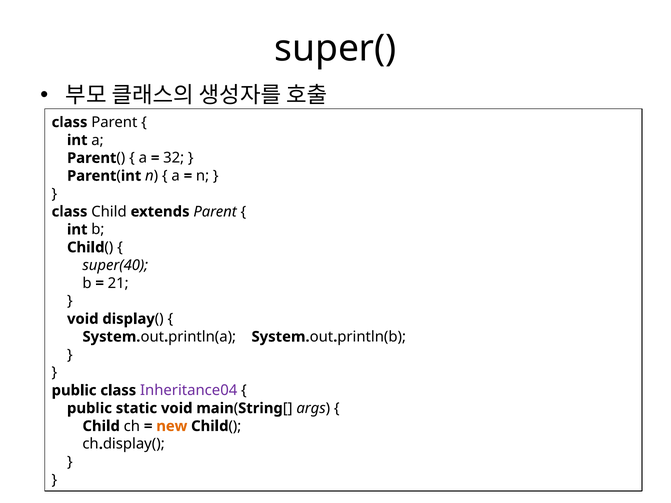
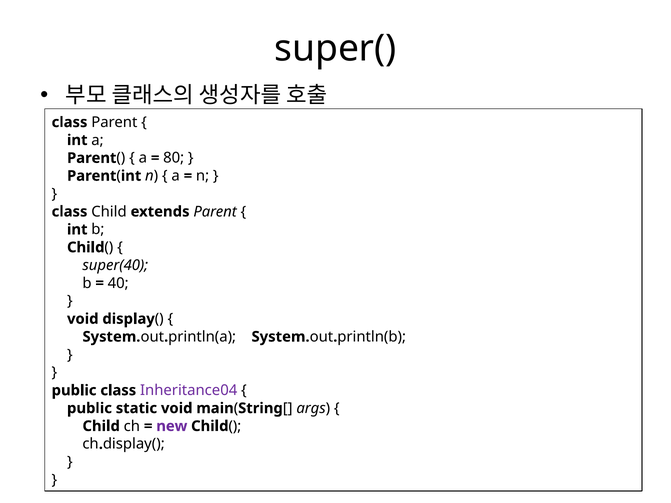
32: 32 -> 80 (174, 158)
21: 21 -> 40 (118, 283)
new colour: orange -> purple (172, 426)
